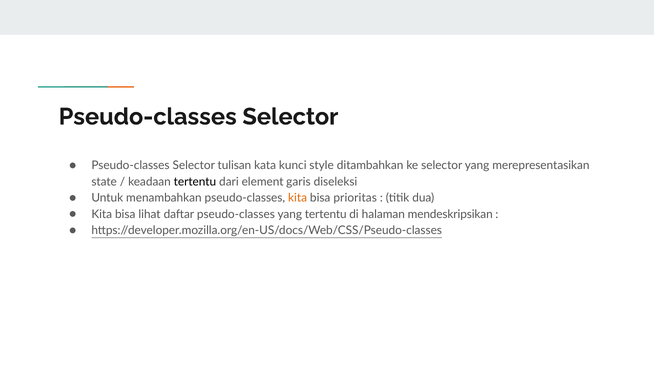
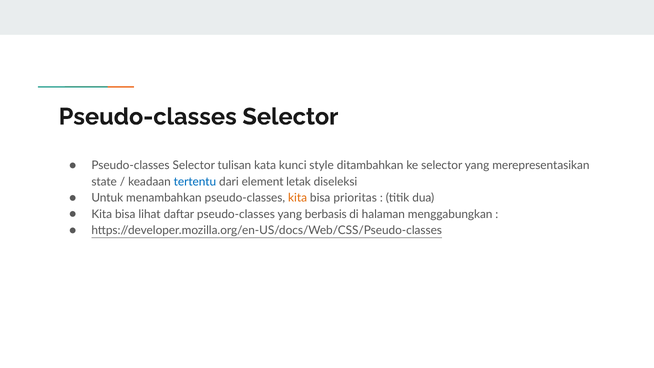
tertentu colour: black -> blue (195, 182)
garis: garis -> letak (299, 182)
yang tertentu: tertentu -> berbasis (326, 214)
mendeskripsikan: mendeskripsikan -> menggabungkan (450, 214)
